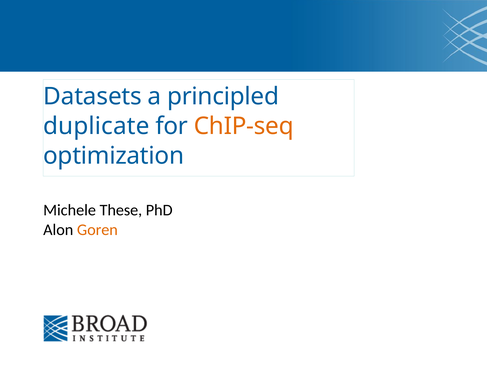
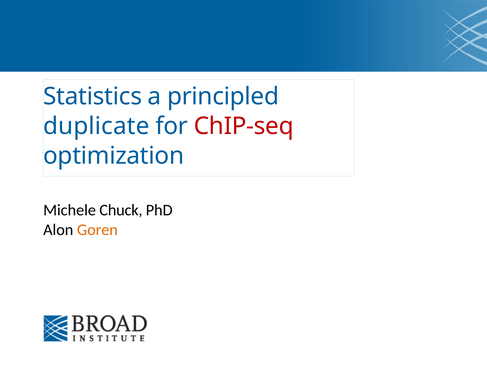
Datasets: Datasets -> Statistics (93, 96)
ChIP-seq colour: orange -> red (244, 126)
These: These -> Chuck (121, 210)
